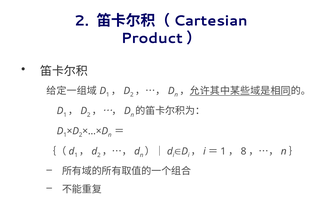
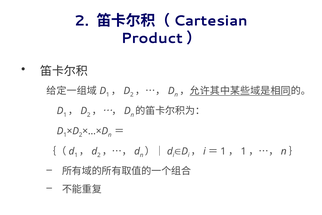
8: 8 -> 1 (244, 151)
